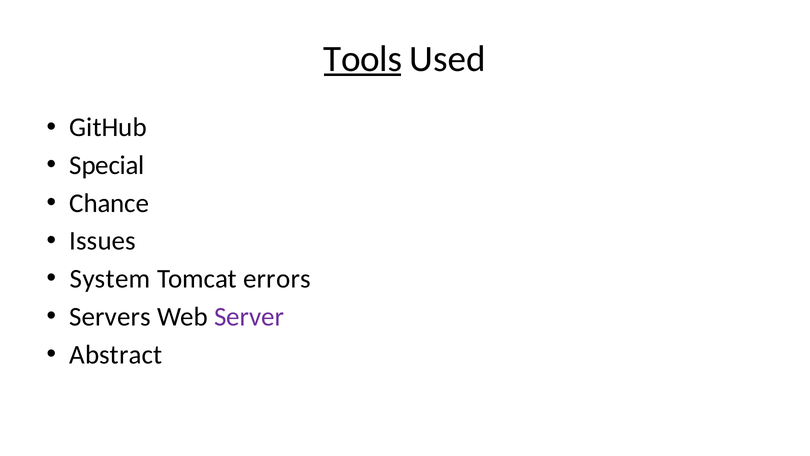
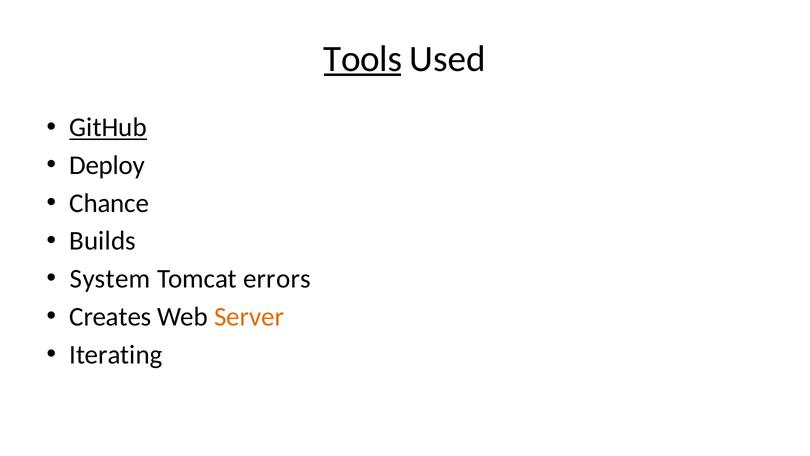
GitHub underline: none -> present (108, 127)
Special: Special -> Deploy (107, 165)
Issues: Issues -> Builds (103, 241)
Servers: Servers -> Creates (110, 317)
Server colour: purple -> orange (249, 317)
Abstract: Abstract -> Iterating (116, 354)
